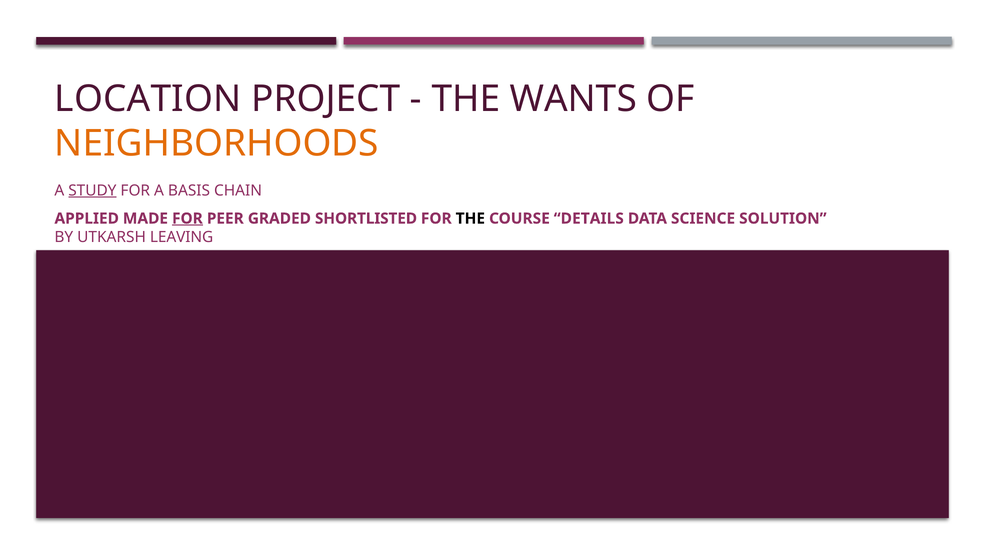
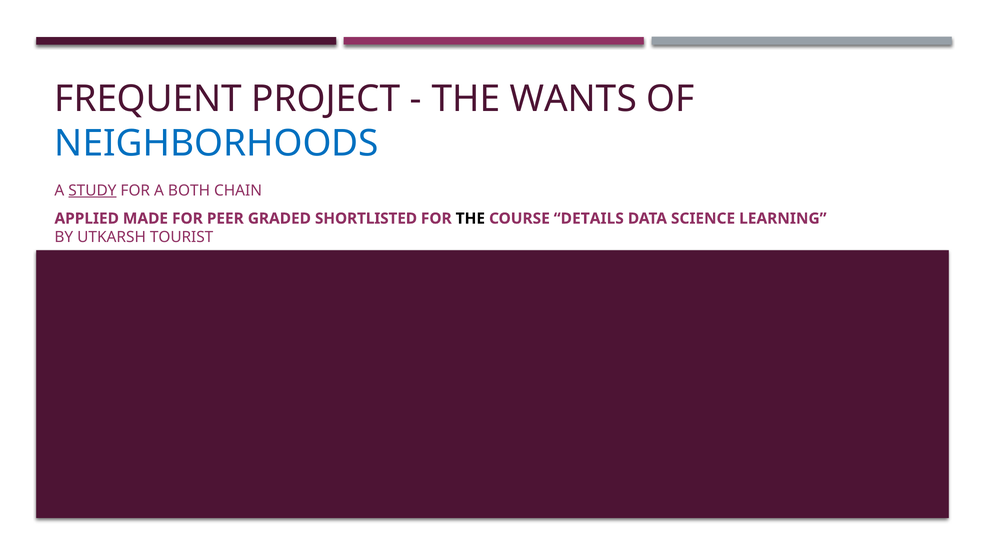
LOCATION: LOCATION -> FREQUENT (148, 99)
NEIGHBORHOODS colour: orange -> blue (217, 143)
BASIS: BASIS -> BOTH (189, 190)
FOR underline: present -> none (187, 218)
SOLUTION: SOLUTION -> LEARNING (783, 218)
LEAVING: LEAVING -> TOURIST (182, 237)
